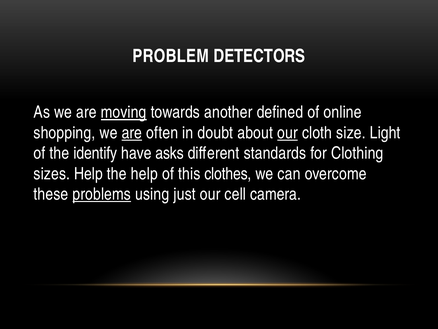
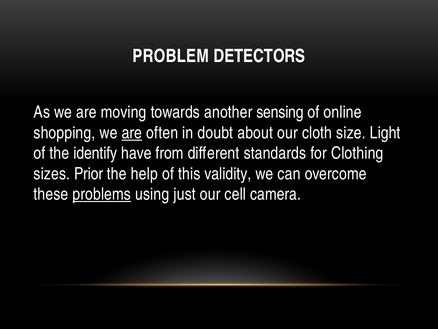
moving underline: present -> none (124, 112)
defined: defined -> sensing (280, 112)
our underline: present -> none (288, 133)
asks: asks -> from (170, 153)
sizes Help: Help -> Prior (89, 174)
clothes: clothes -> validity (228, 174)
